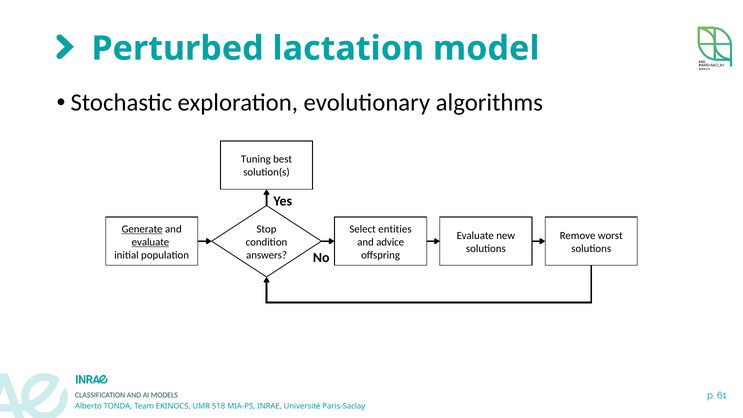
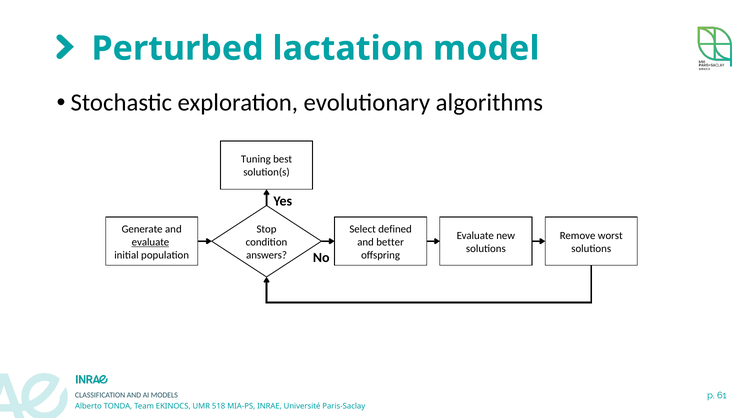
Generate underline: present -> none (142, 229)
entities: entities -> defined (395, 229)
advice: advice -> better (390, 242)
